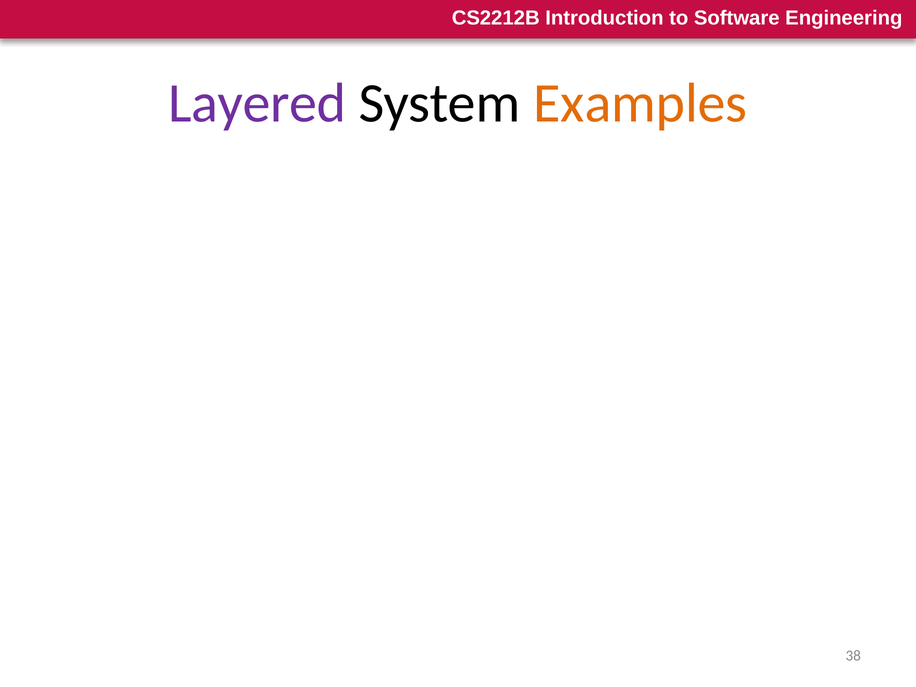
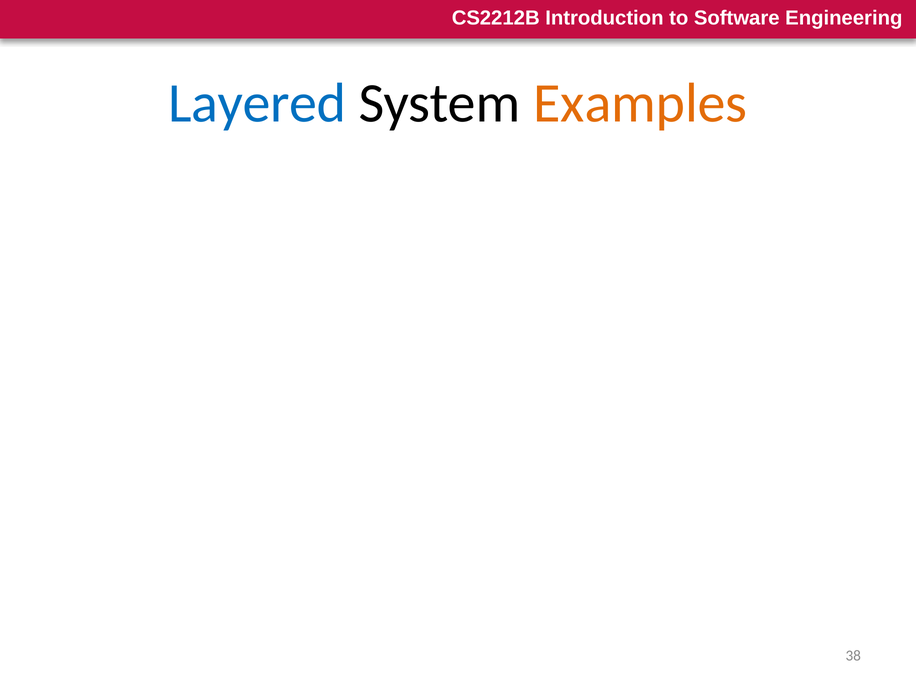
Layered colour: purple -> blue (257, 103)
